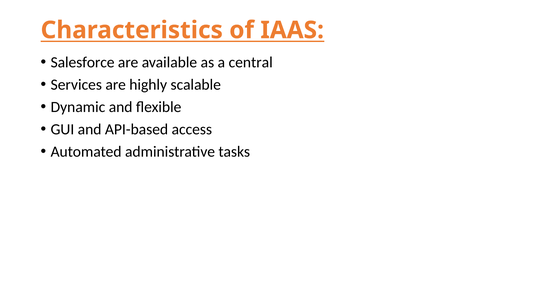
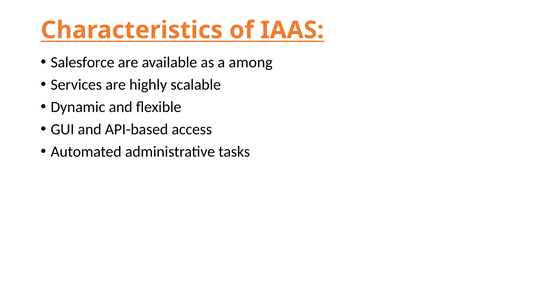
central: central -> among (251, 62)
